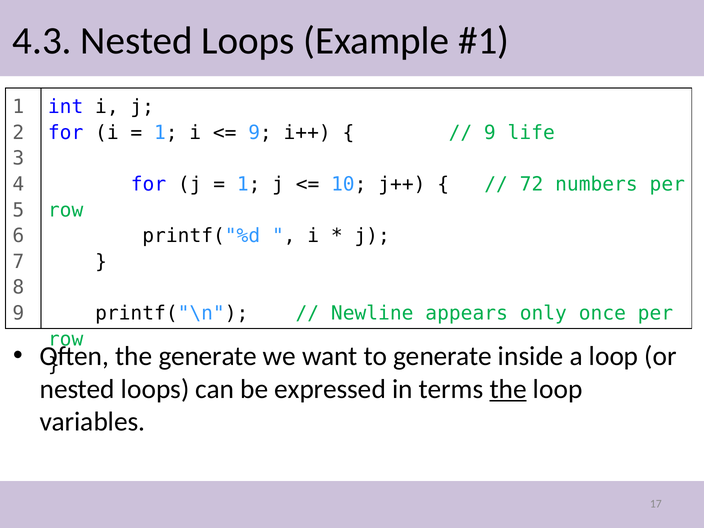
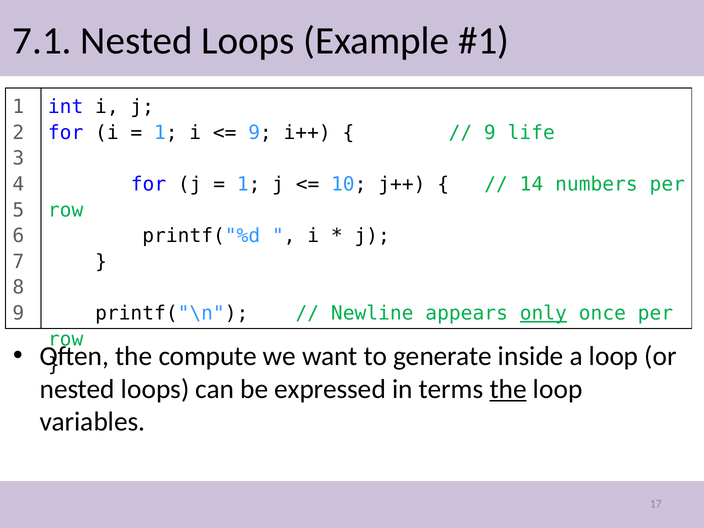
4.3: 4.3 -> 7.1 (42, 41)
72: 72 -> 14 (532, 184)
only underline: none -> present (543, 313)
the generate: generate -> compute (208, 356)
